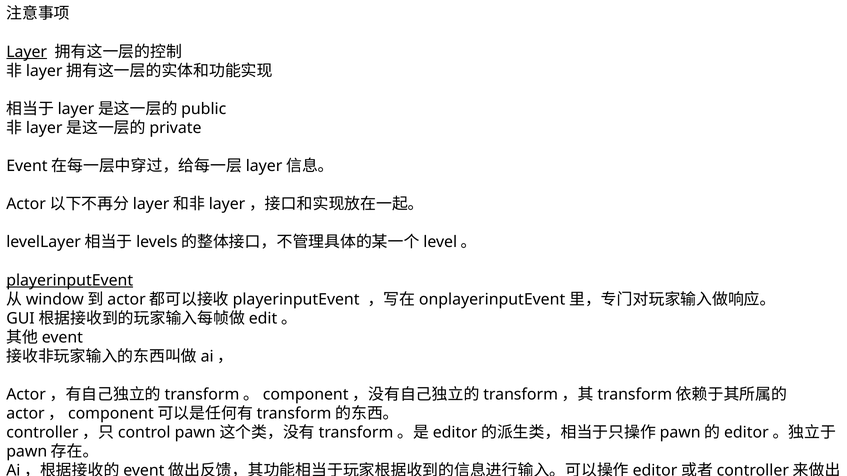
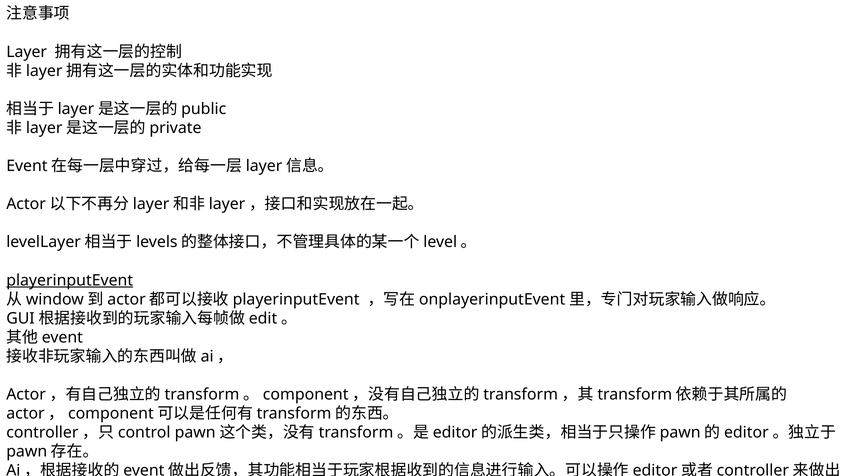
Layer underline: present -> none (27, 52)
